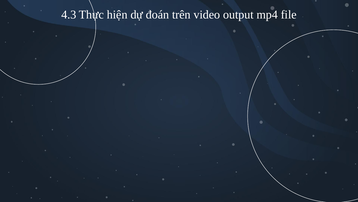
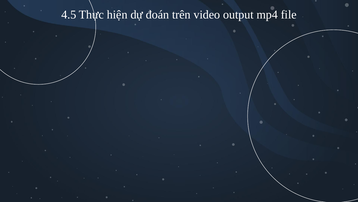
4.3: 4.3 -> 4.5 (69, 15)
